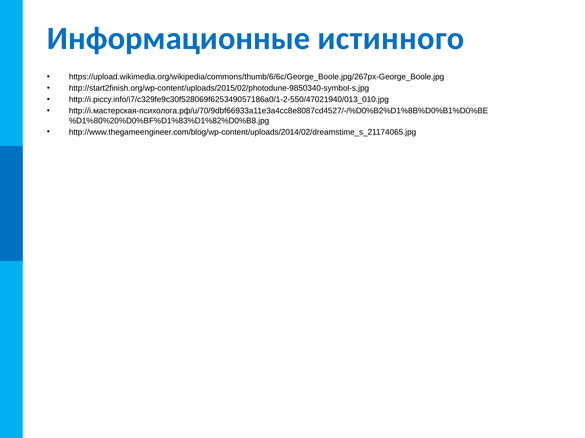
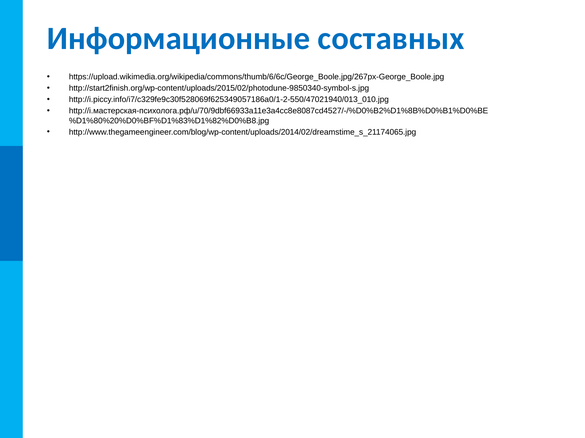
истинного: истинного -> составных (391, 38)
